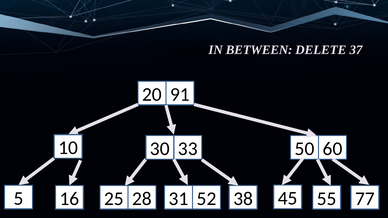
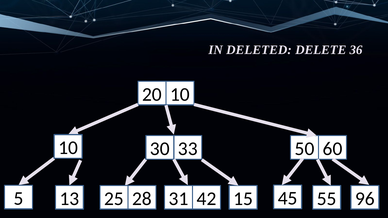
BETWEEN: BETWEEN -> DELETED (259, 50)
37: 37 -> 36 (356, 50)
20 91: 91 -> 10 (180, 94)
16: 16 -> 13 (69, 199)
52: 52 -> 42 (207, 199)
38: 38 -> 15 (243, 199)
77: 77 -> 96 (365, 199)
